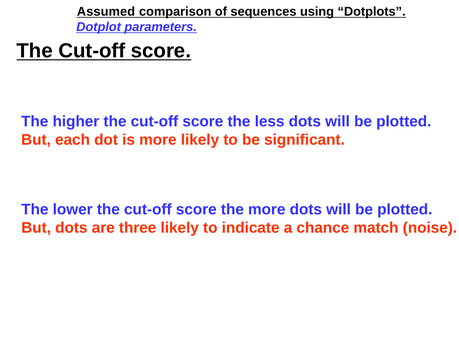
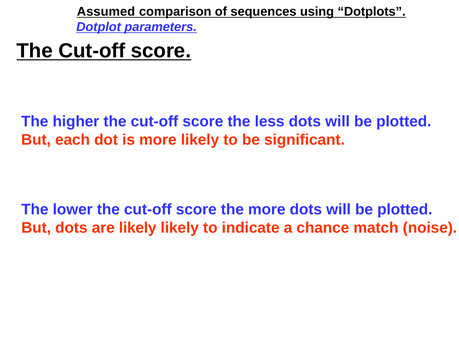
are three: three -> likely (138, 228)
